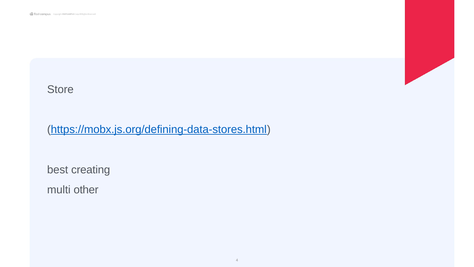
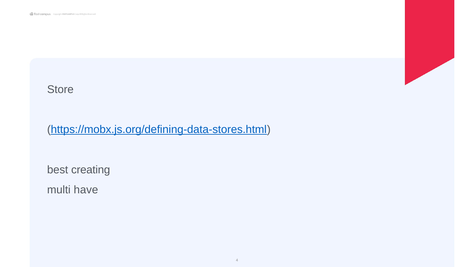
other: other -> have (86, 189)
